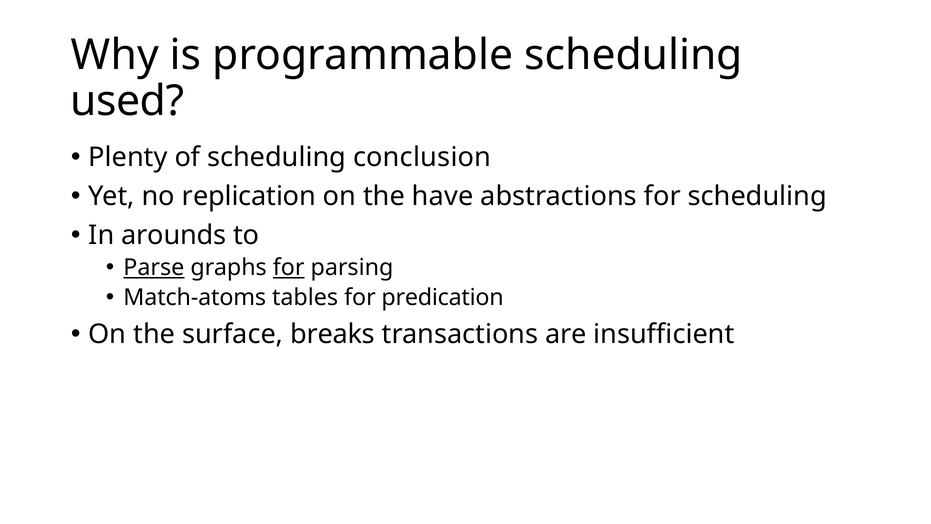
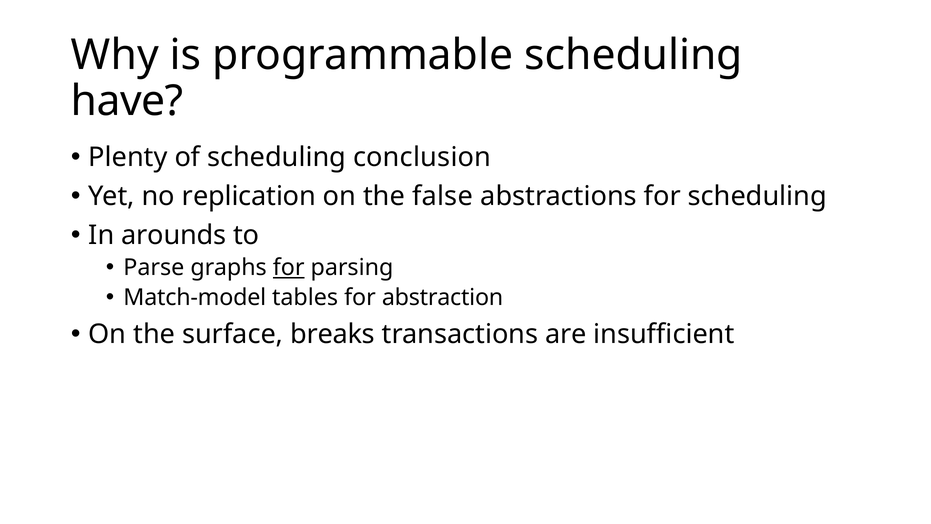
used: used -> have (127, 101)
have: have -> false (443, 196)
Parse underline: present -> none (154, 267)
Match-atoms: Match-atoms -> Match-model (195, 297)
predication: predication -> abstraction (443, 297)
